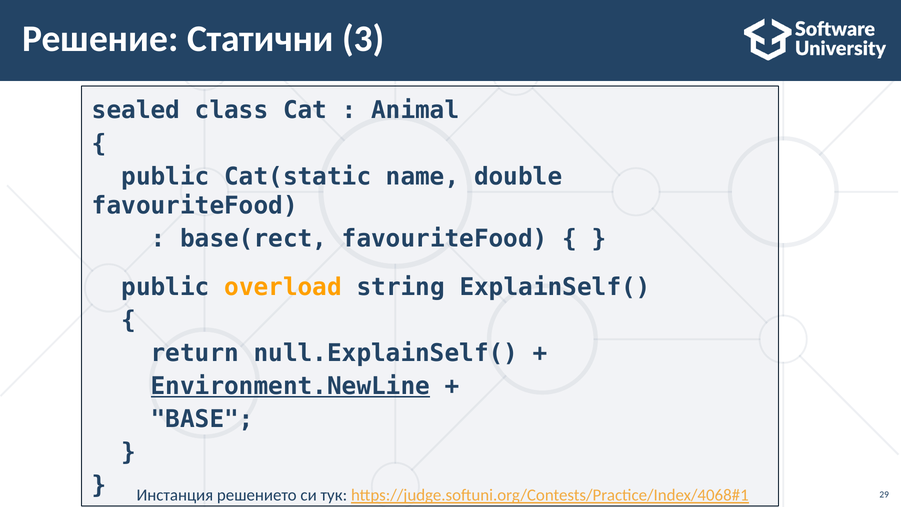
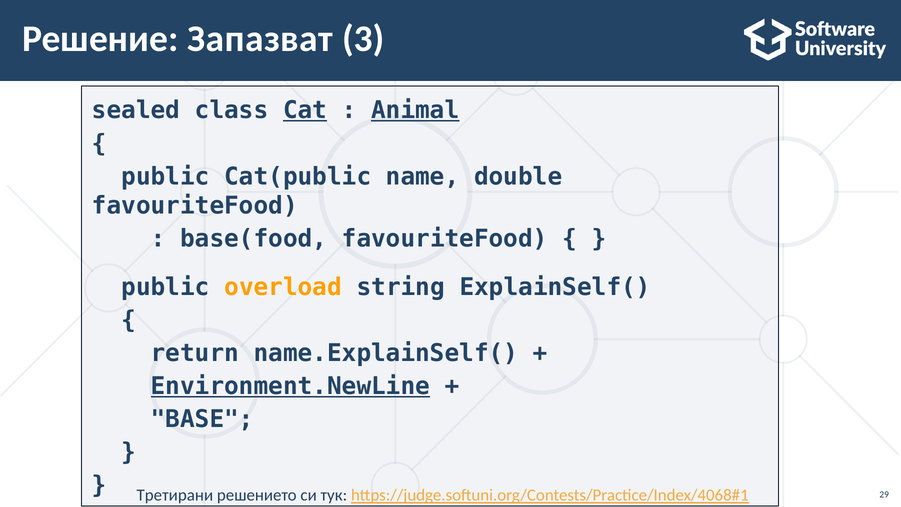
Статични: Статични -> Запазват (260, 39)
Cat underline: none -> present (305, 110)
Animal underline: none -> present (415, 110)
Cat(static: Cat(static -> Cat(public (298, 176)
base(rect: base(rect -> base(food (254, 239)
null.ExplainSelf(: null.ExplainSelf( -> name.ExplainSelf( (386, 353)
Инстанция: Инстанция -> Третирани (175, 495)
